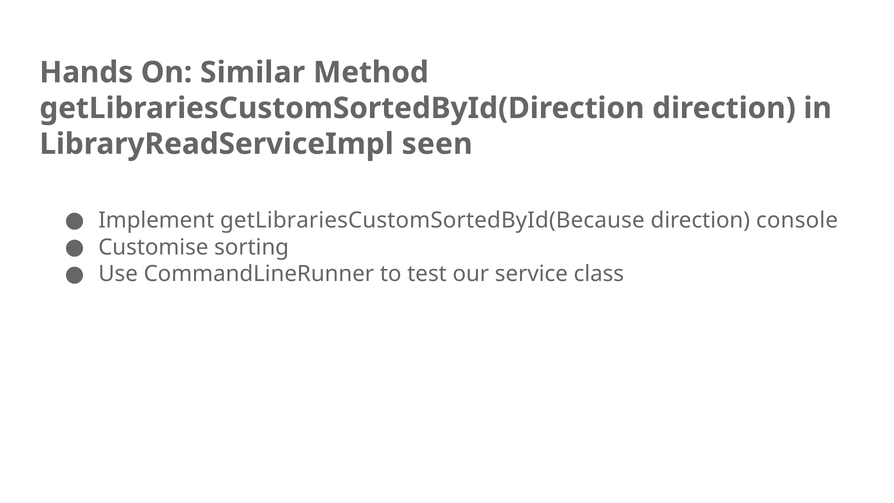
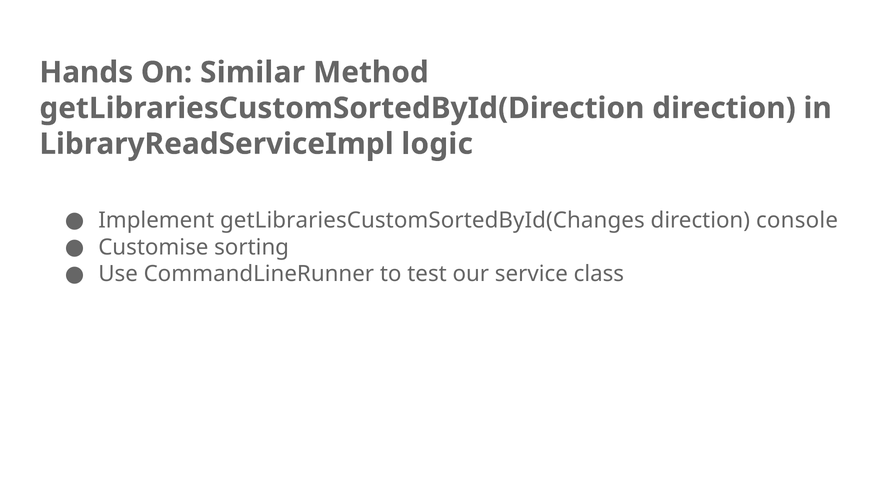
seen: seen -> logic (437, 144)
getLibrariesCustomSortedById(Because: getLibrariesCustomSortedById(Because -> getLibrariesCustomSortedById(Changes (432, 220)
